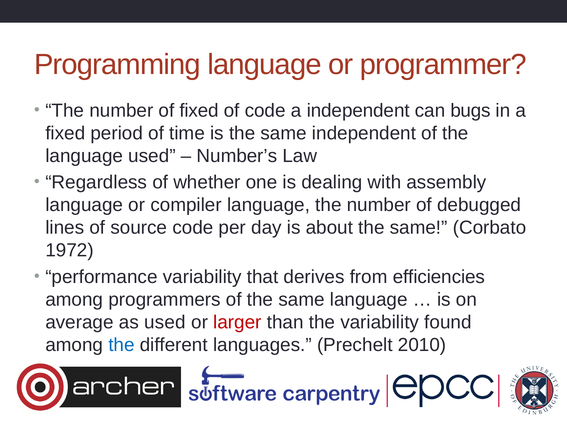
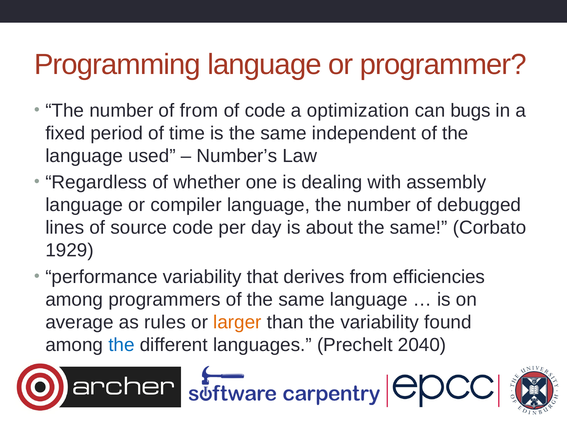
of fixed: fixed -> from (199, 111)
a independent: independent -> optimization (358, 111)
1972: 1972 -> 1929 (70, 251)
as used: used -> rules (165, 322)
larger colour: red -> orange (237, 322)
2010: 2010 -> 2040 (422, 345)
